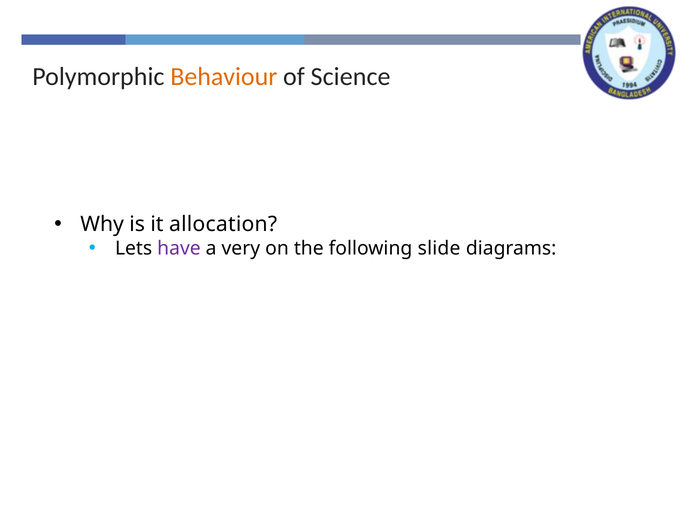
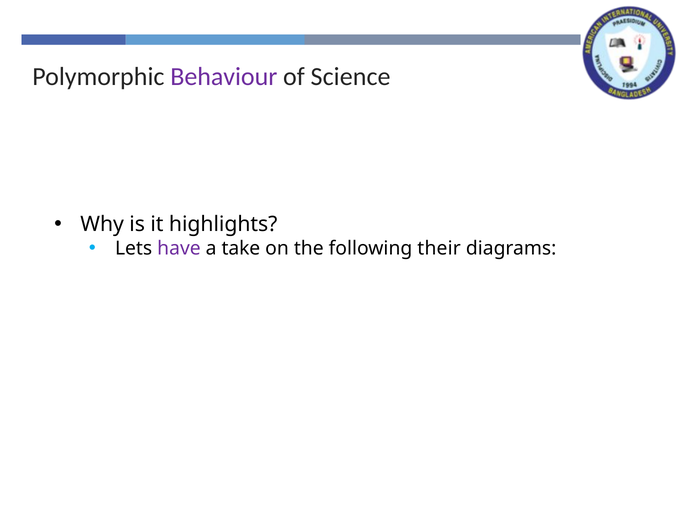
Behaviour colour: orange -> purple (224, 76)
allocation: allocation -> highlights (223, 224)
very: very -> take (241, 248)
slide: slide -> their (439, 248)
